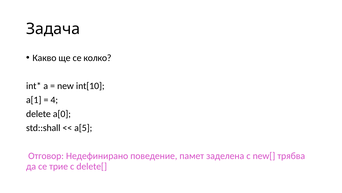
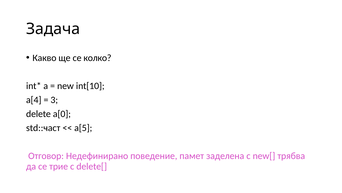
a[1: a[1 -> a[4 (34, 100)
4: 4 -> 3 (54, 100)
std::shall: std::shall -> std::част (43, 127)
